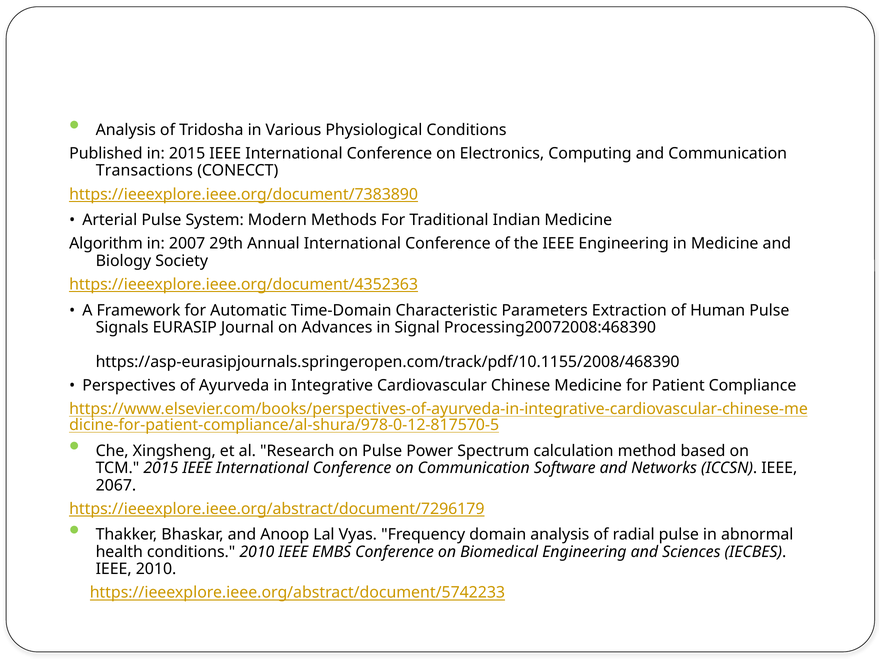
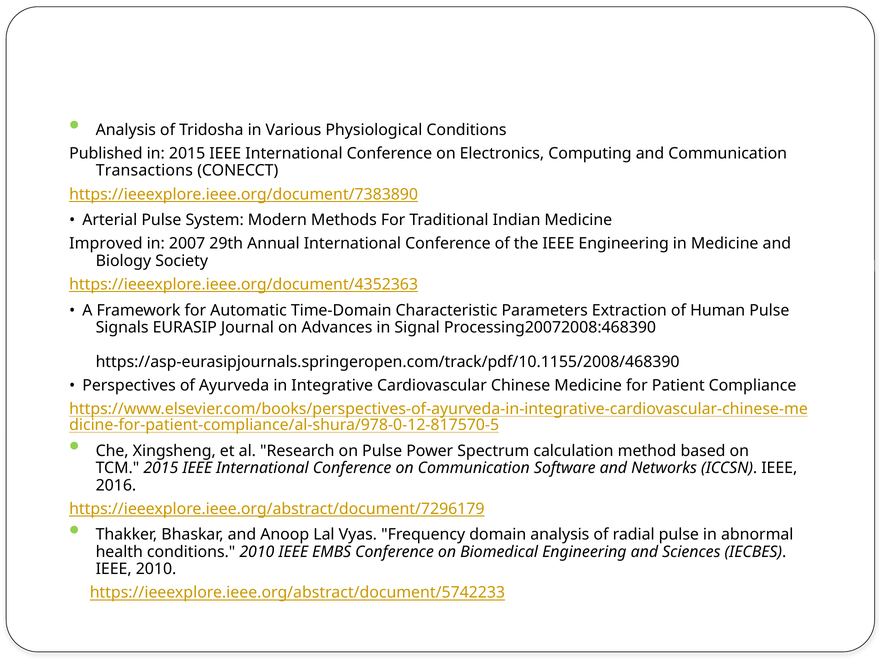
Algorithm: Algorithm -> Improved (106, 244)
2067: 2067 -> 2016 (116, 485)
